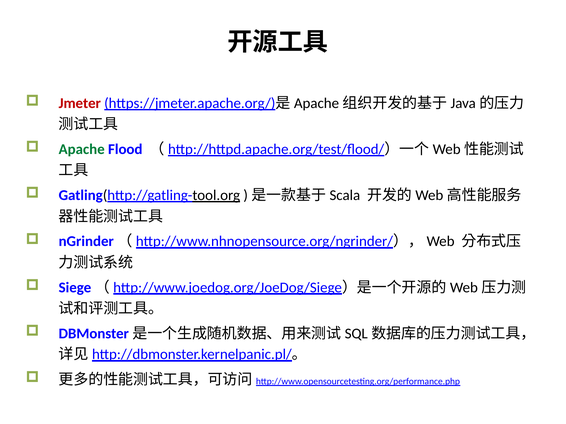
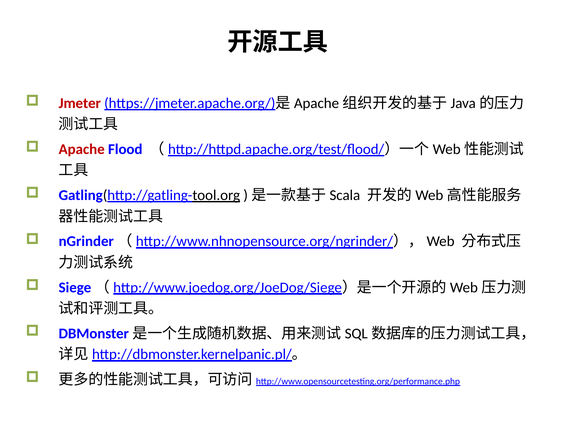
Apache colour: green -> red (82, 149)
